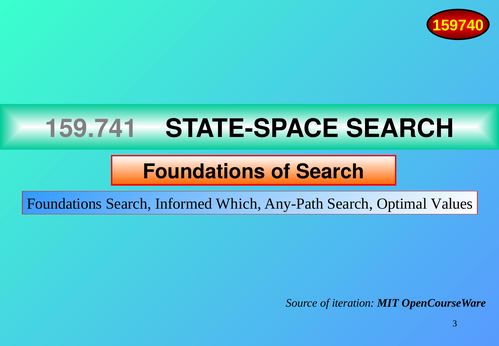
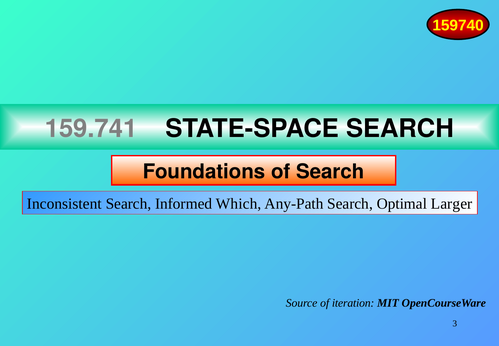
Foundations: Foundations -> Inconsistent (64, 203)
Values: Values -> Larger (452, 203)
